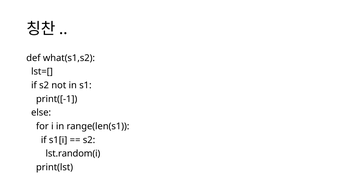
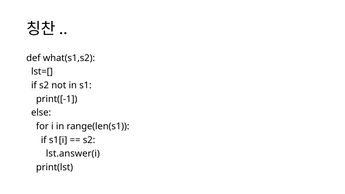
lst.random(i: lst.random(i -> lst.answer(i (73, 154)
